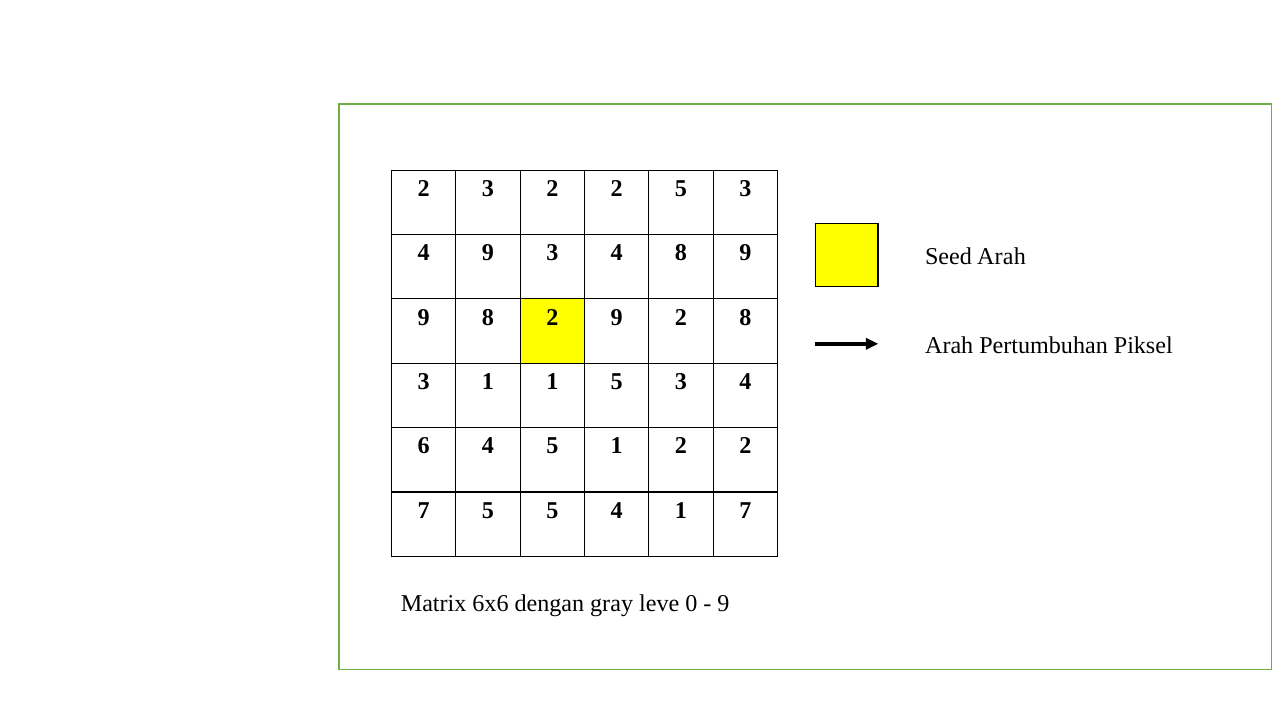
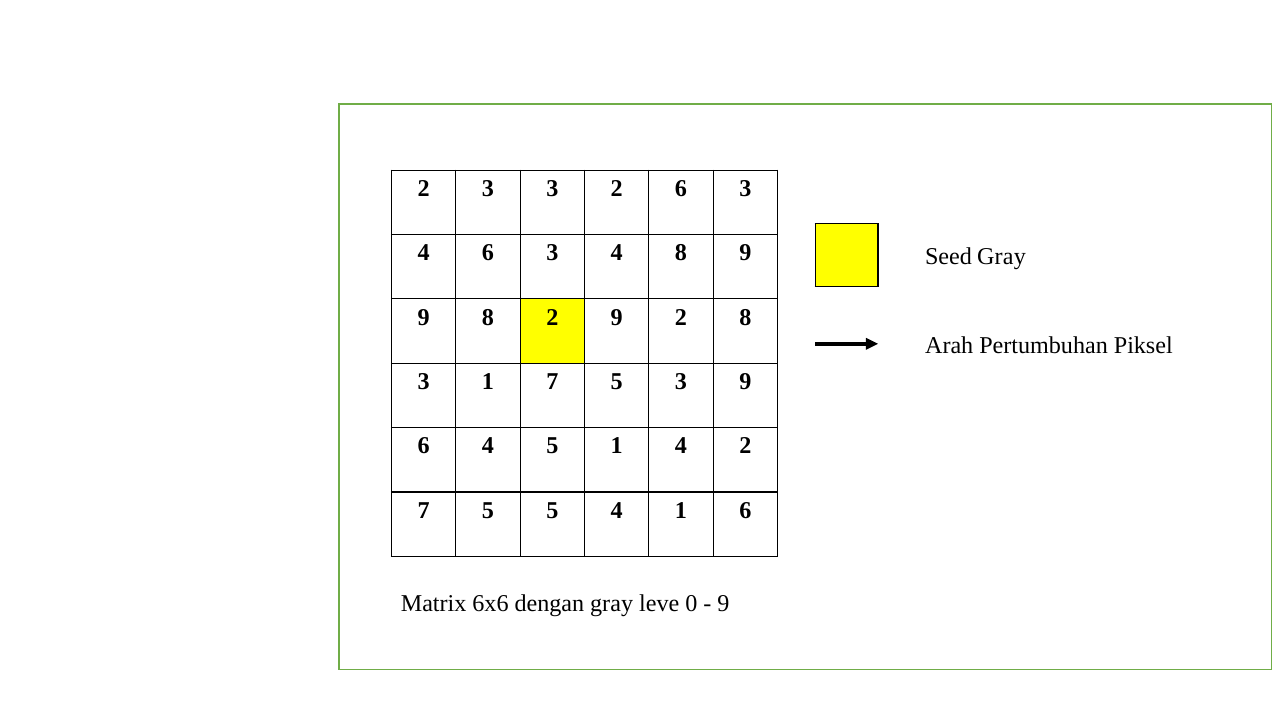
3 2: 2 -> 3 (552, 189)
2 5: 5 -> 6 (681, 189)
4 9: 9 -> 6 (488, 253)
Seed Arah: Arah -> Gray (1001, 256)
1 1: 1 -> 7 (552, 382)
4: 4 -> 9 (745, 382)
1 2: 2 -> 4 (681, 446)
1 7: 7 -> 6 (745, 510)
